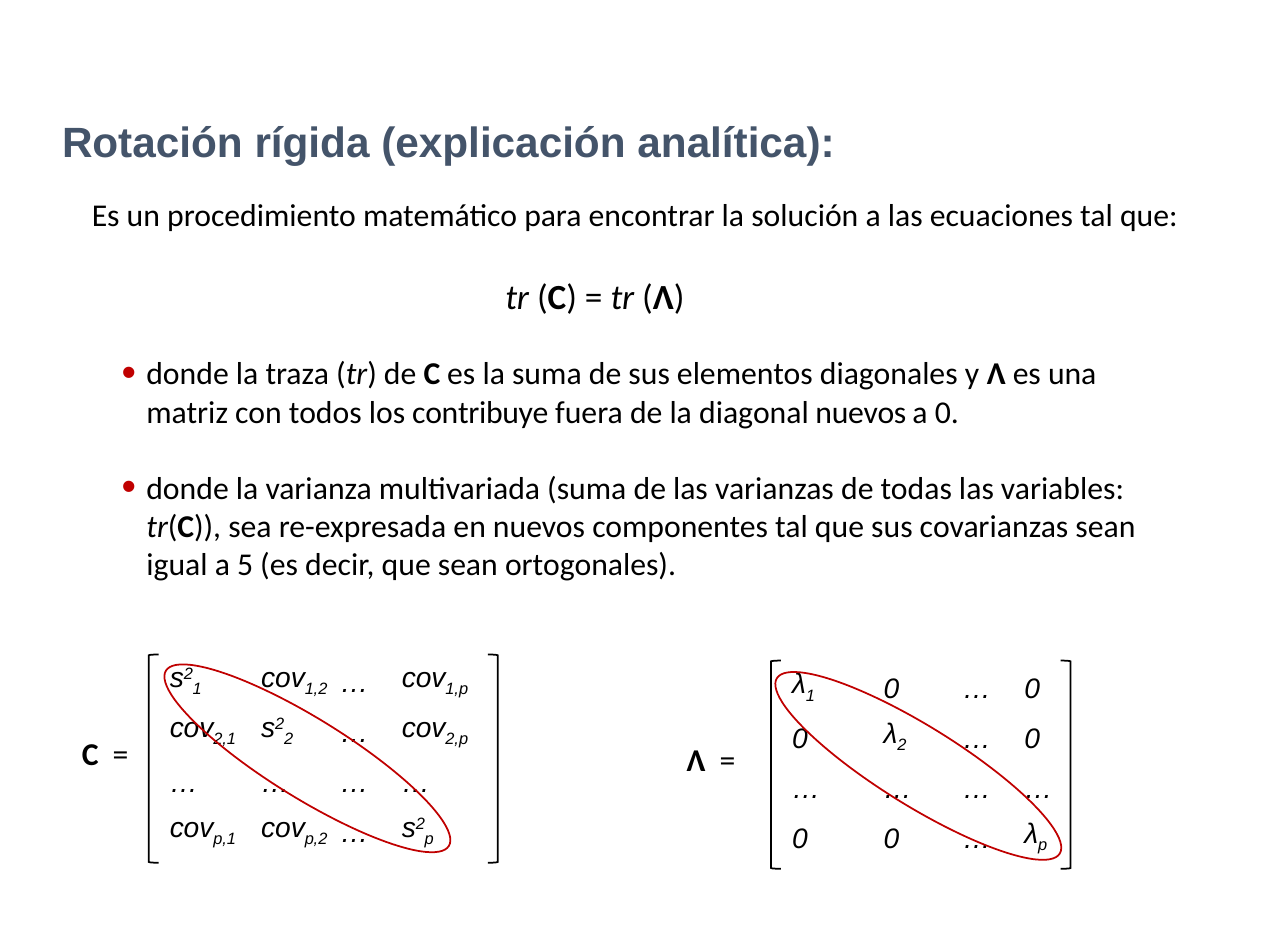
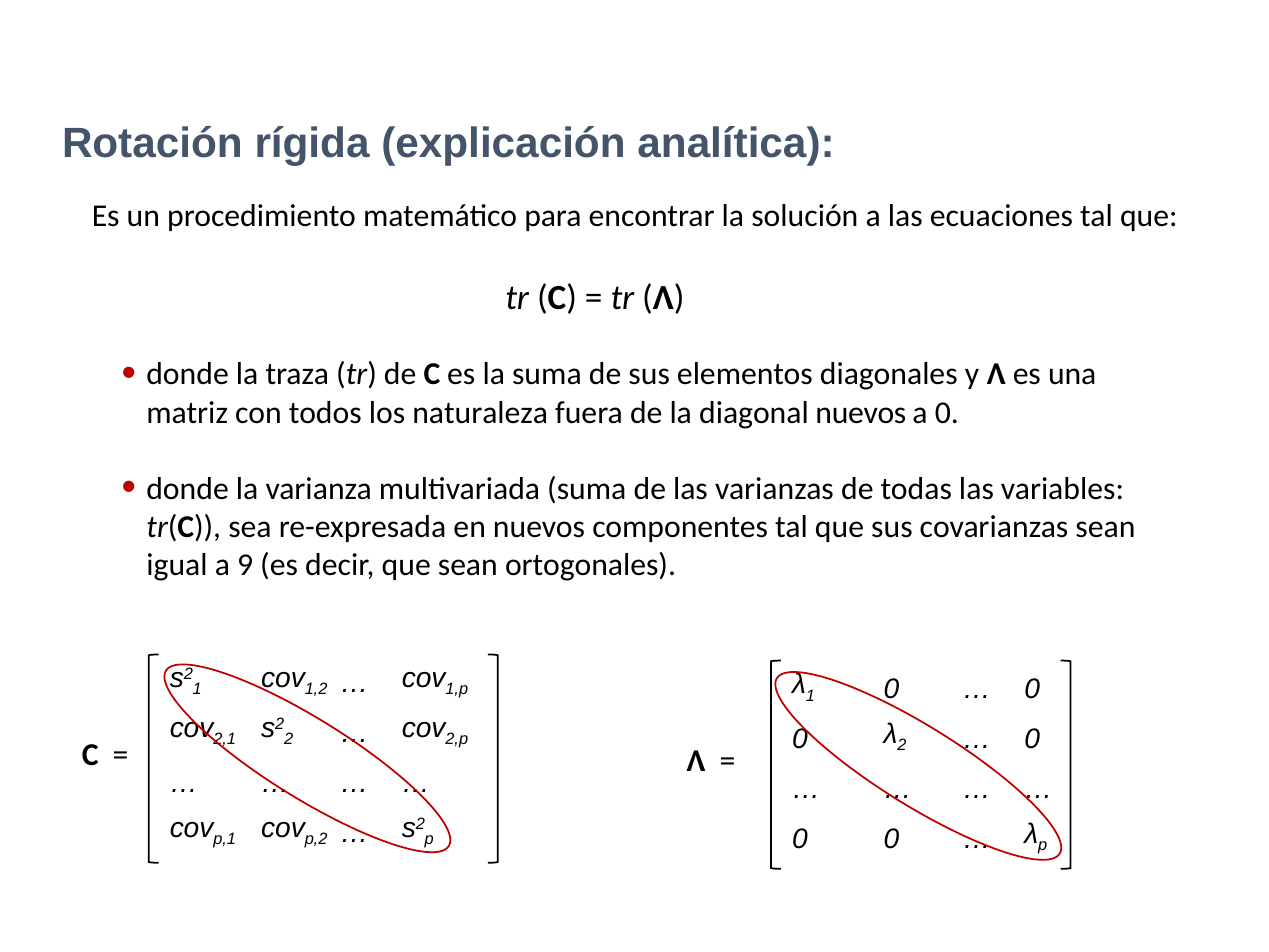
contribuye: contribuye -> naturaleza (480, 412)
5: 5 -> 9 (245, 565)
